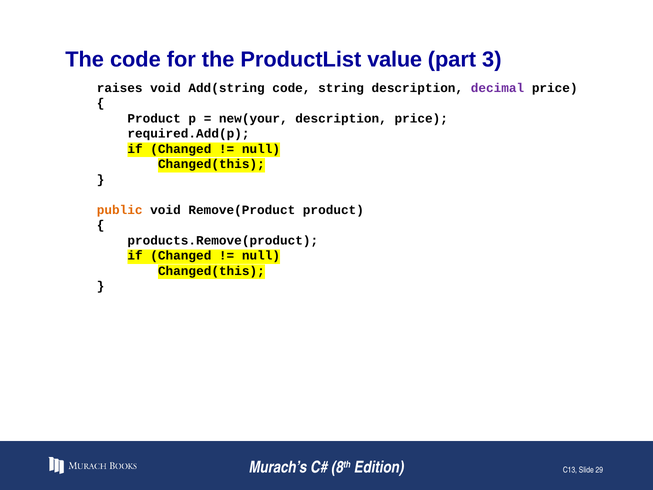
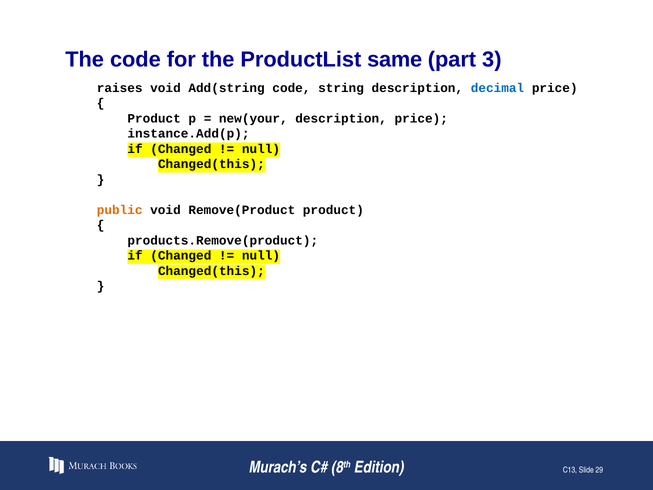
value: value -> same (395, 59)
decimal colour: purple -> blue (497, 88)
required.Add(p: required.Add(p -> instance.Add(p (188, 134)
